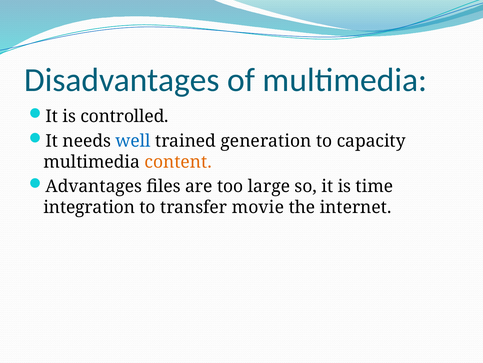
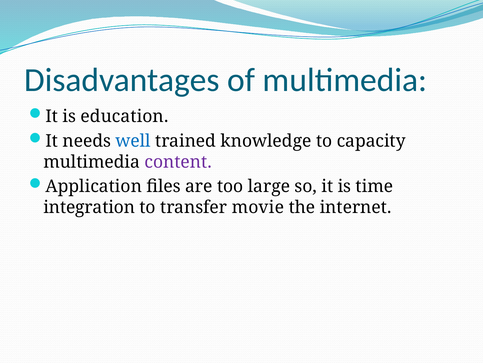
controlled: controlled -> education (124, 116)
generation: generation -> knowledge (266, 141)
content colour: orange -> purple (178, 162)
Advantages: Advantages -> Application (94, 186)
